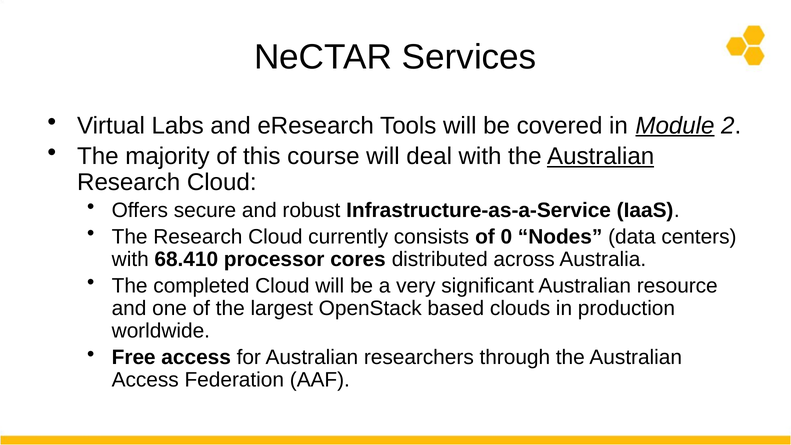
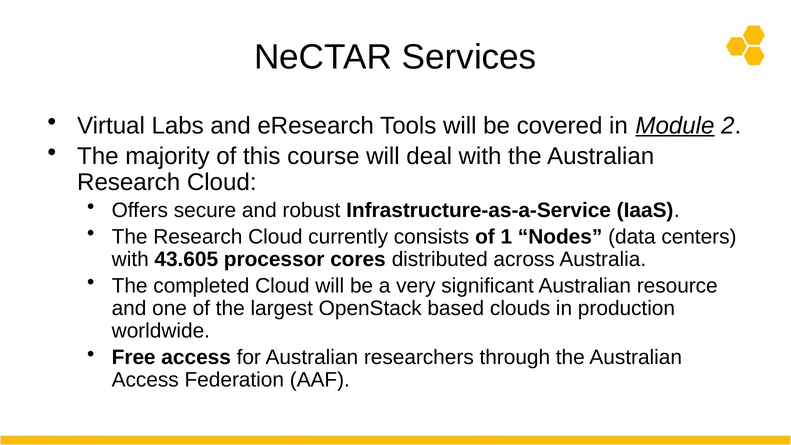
Australian underline: present -> none (601, 156)
0: 0 -> 1 (506, 237)
68.410: 68.410 -> 43.605 (186, 259)
